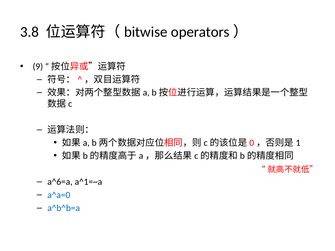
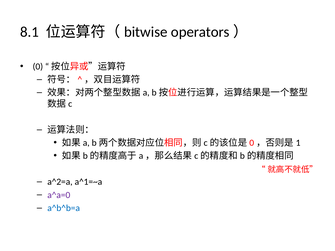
3.8: 3.8 -> 8.1 (30, 32)
9: 9 -> 0 (38, 67)
a^6=a: a^6=a -> a^2=a (60, 182)
a^a=0 colour: blue -> purple (59, 195)
